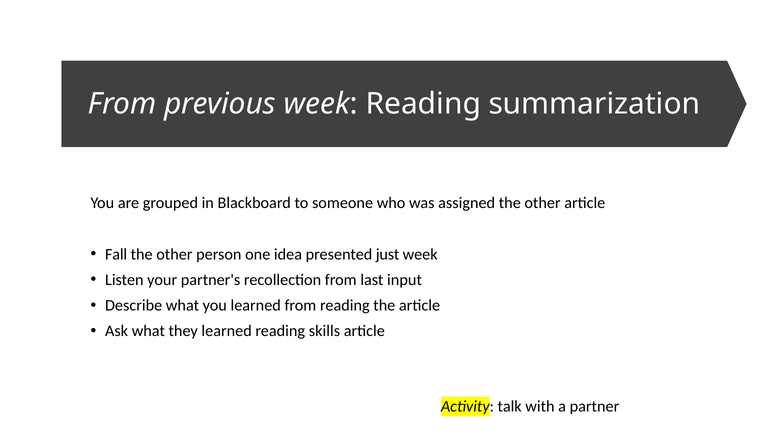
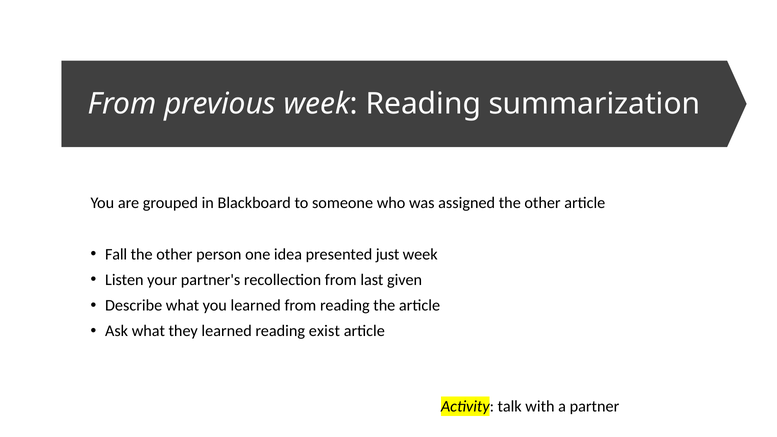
input: input -> given (405, 280)
skills: skills -> exist (324, 331)
